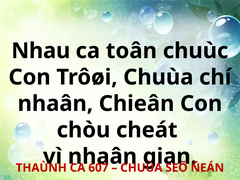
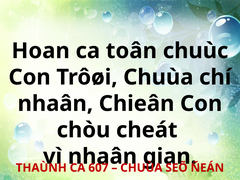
Nhau: Nhau -> Hoan (41, 51)
